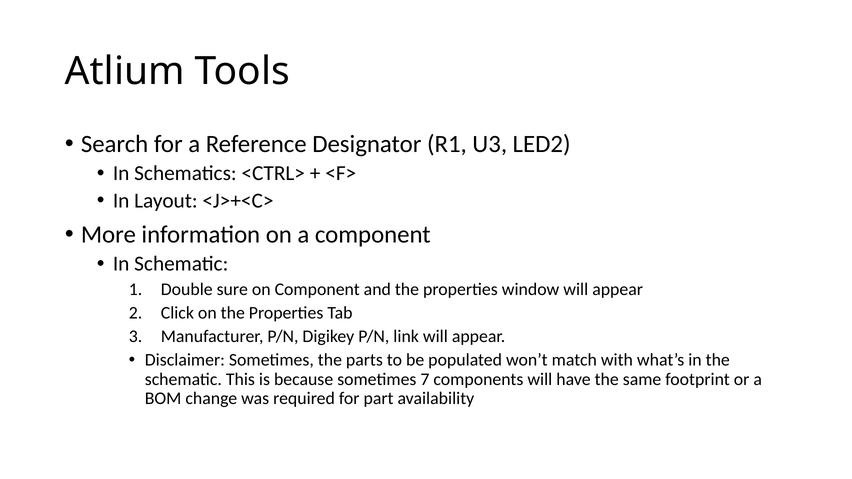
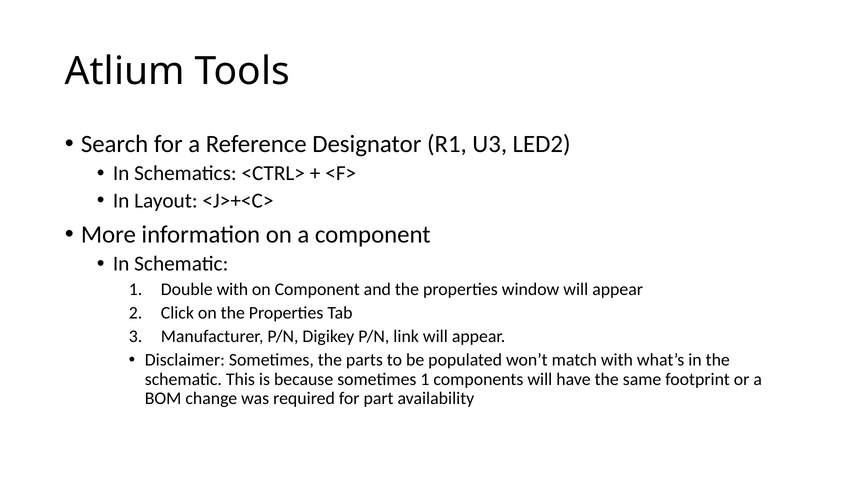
Double sure: sure -> with (232, 290)
sometimes 7: 7 -> 1 (425, 379)
